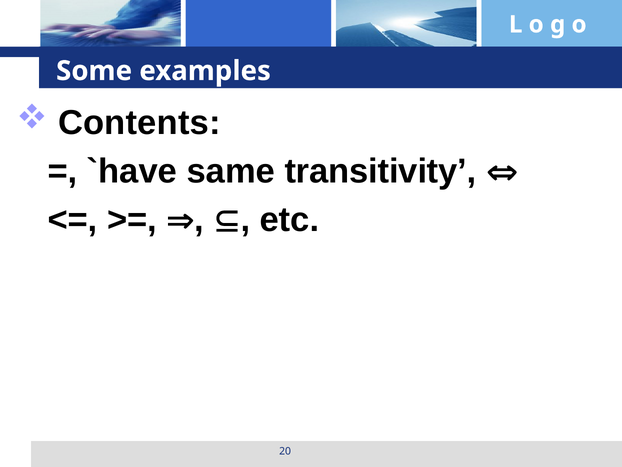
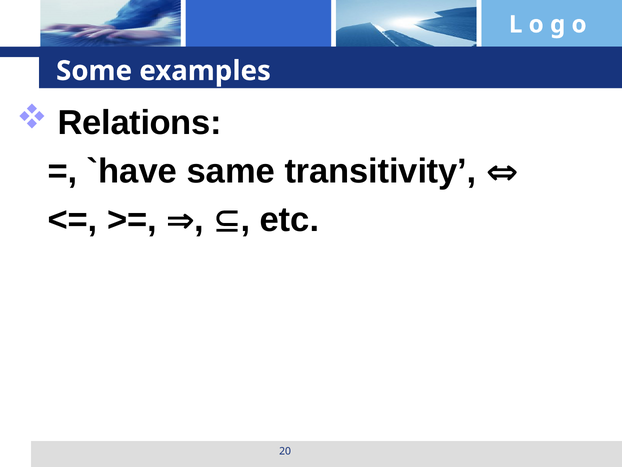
Contents: Contents -> Relations (140, 123)
